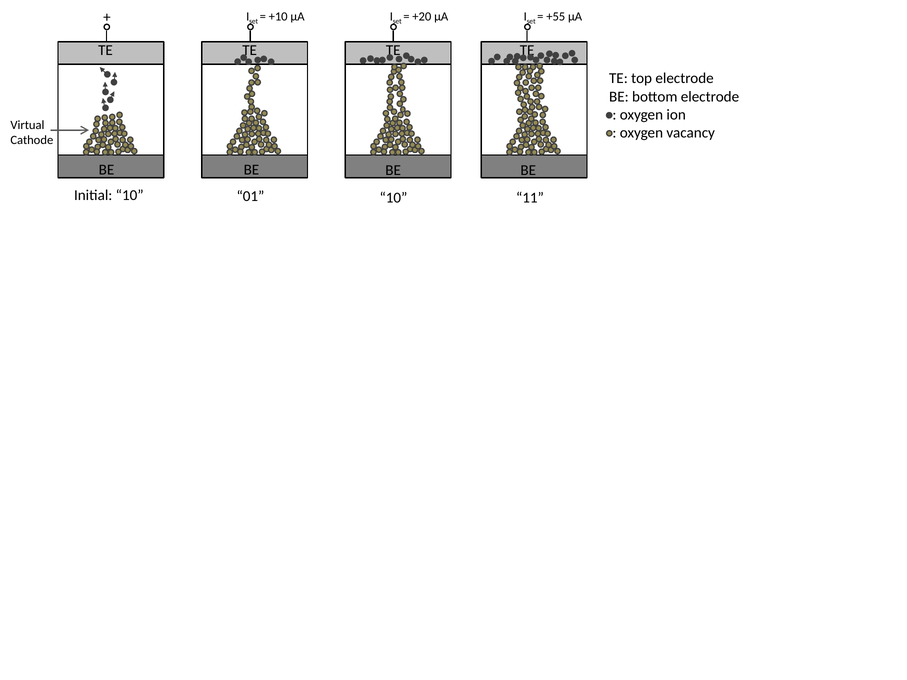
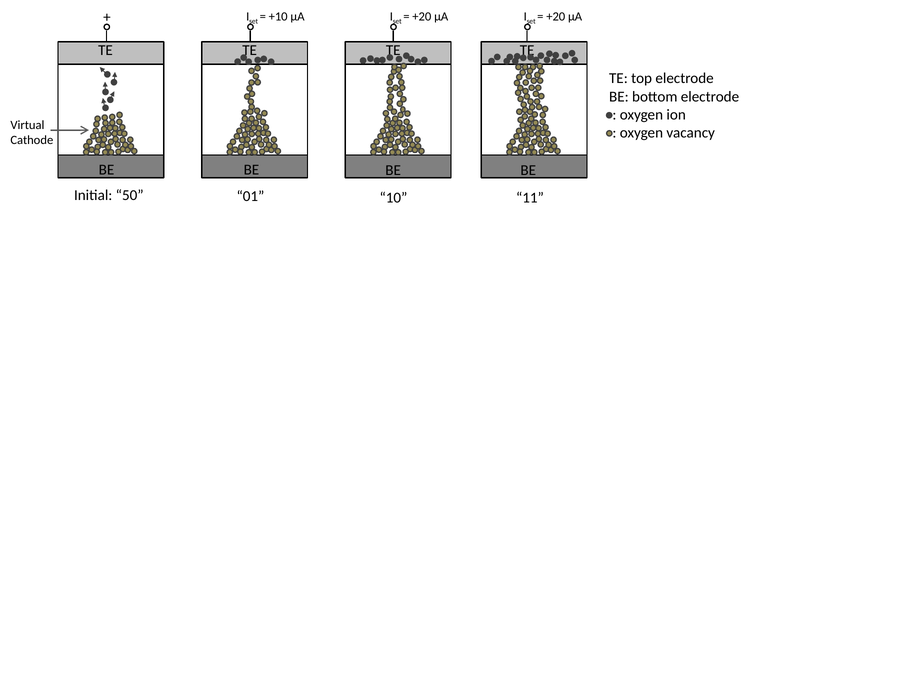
+55: +55 -> +20 (556, 16)
Initial 10: 10 -> 50 (130, 195)
